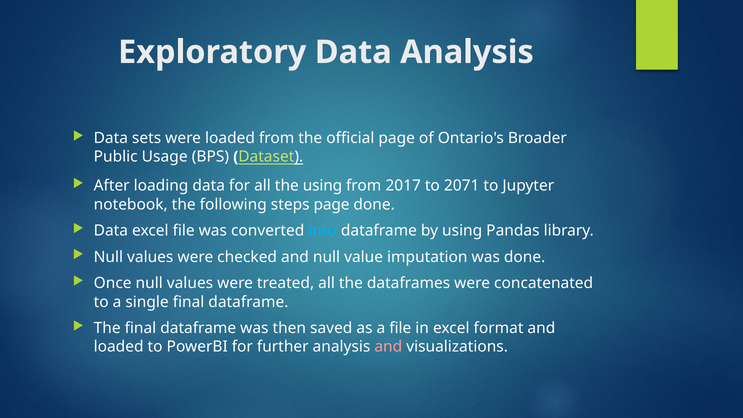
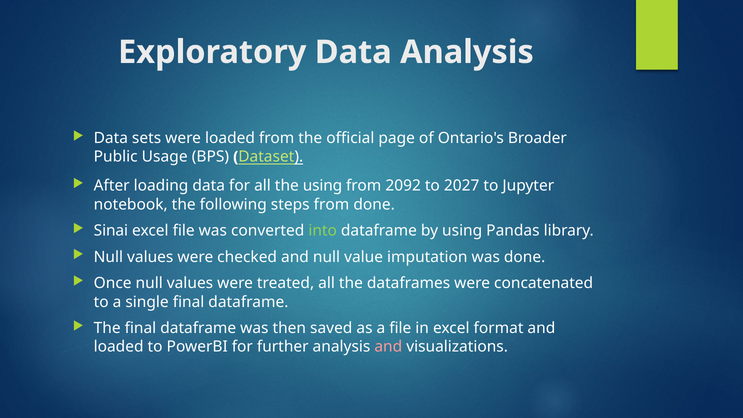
2017: 2017 -> 2092 (403, 186)
2071: 2071 -> 2027 (462, 186)
steps page: page -> from (331, 204)
Data: Data -> Sinai (111, 231)
into colour: light blue -> light green (323, 231)
